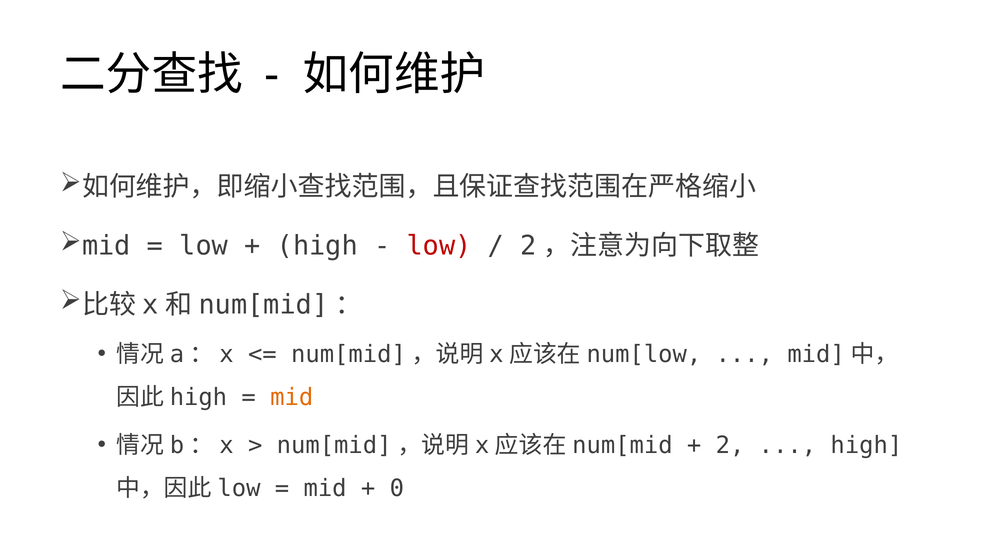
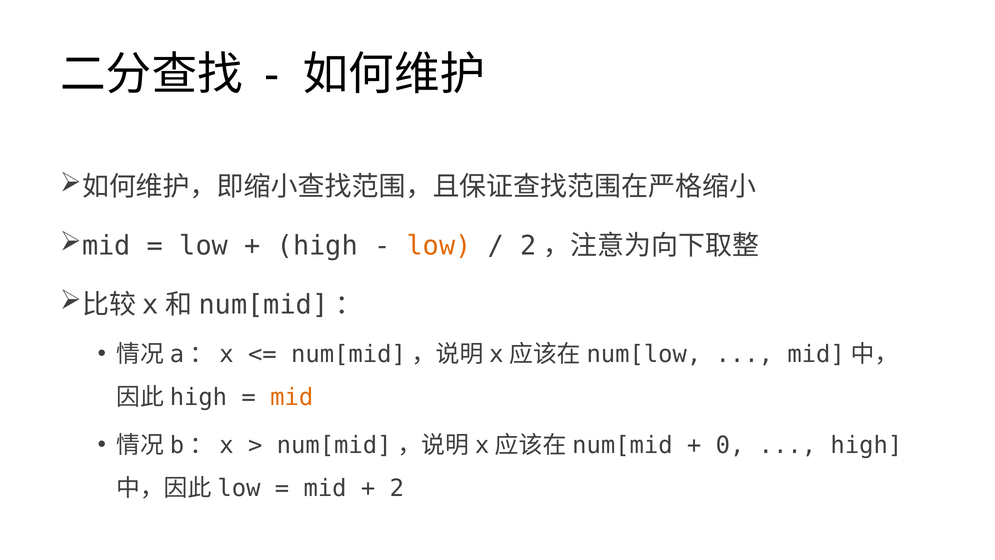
low colour: red -> orange (439, 246)
2: 2 -> 0 (730, 445)
0: 0 -> 2 (397, 488)
